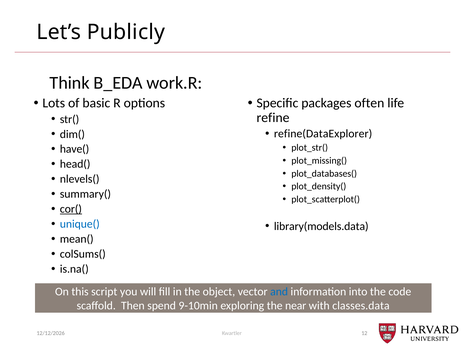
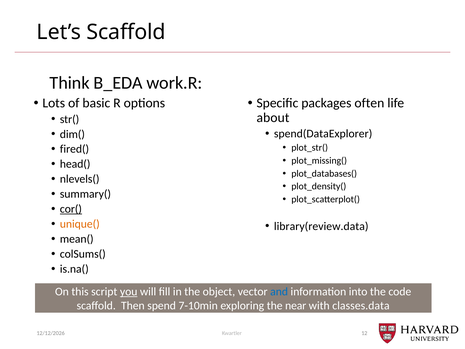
Let’s Publicly: Publicly -> Scaffold (126, 32)
refine: refine -> about (273, 118)
refine(DataExplorer: refine(DataExplorer -> spend(DataExplorer (323, 134)
have(: have( -> fired( (74, 149)
unique( colour: blue -> orange (80, 224)
library(models.data: library(models.data -> library(review.data (321, 226)
you underline: none -> present (129, 292)
9-10min: 9-10min -> 7-10min (198, 306)
